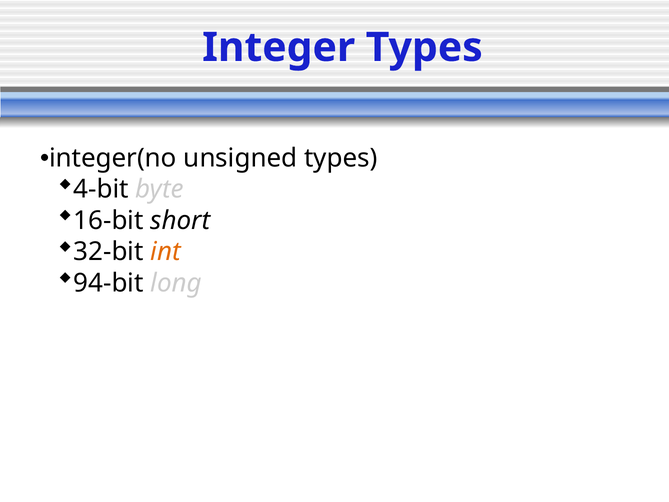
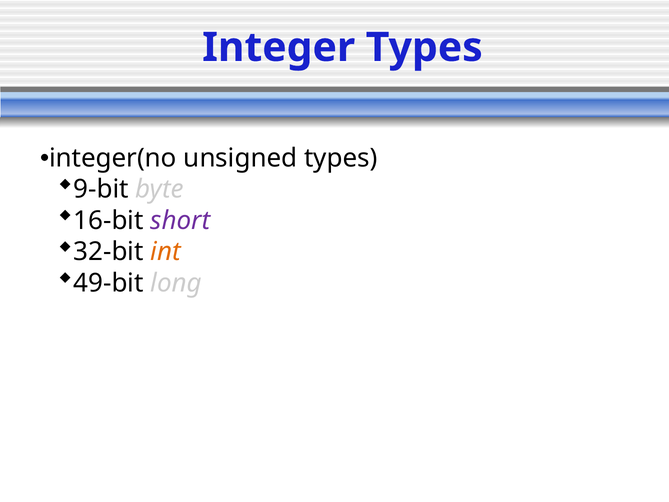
4-bit: 4-bit -> 9-bit (101, 189)
short colour: black -> purple (180, 220)
94-bit: 94-bit -> 49-bit (109, 283)
